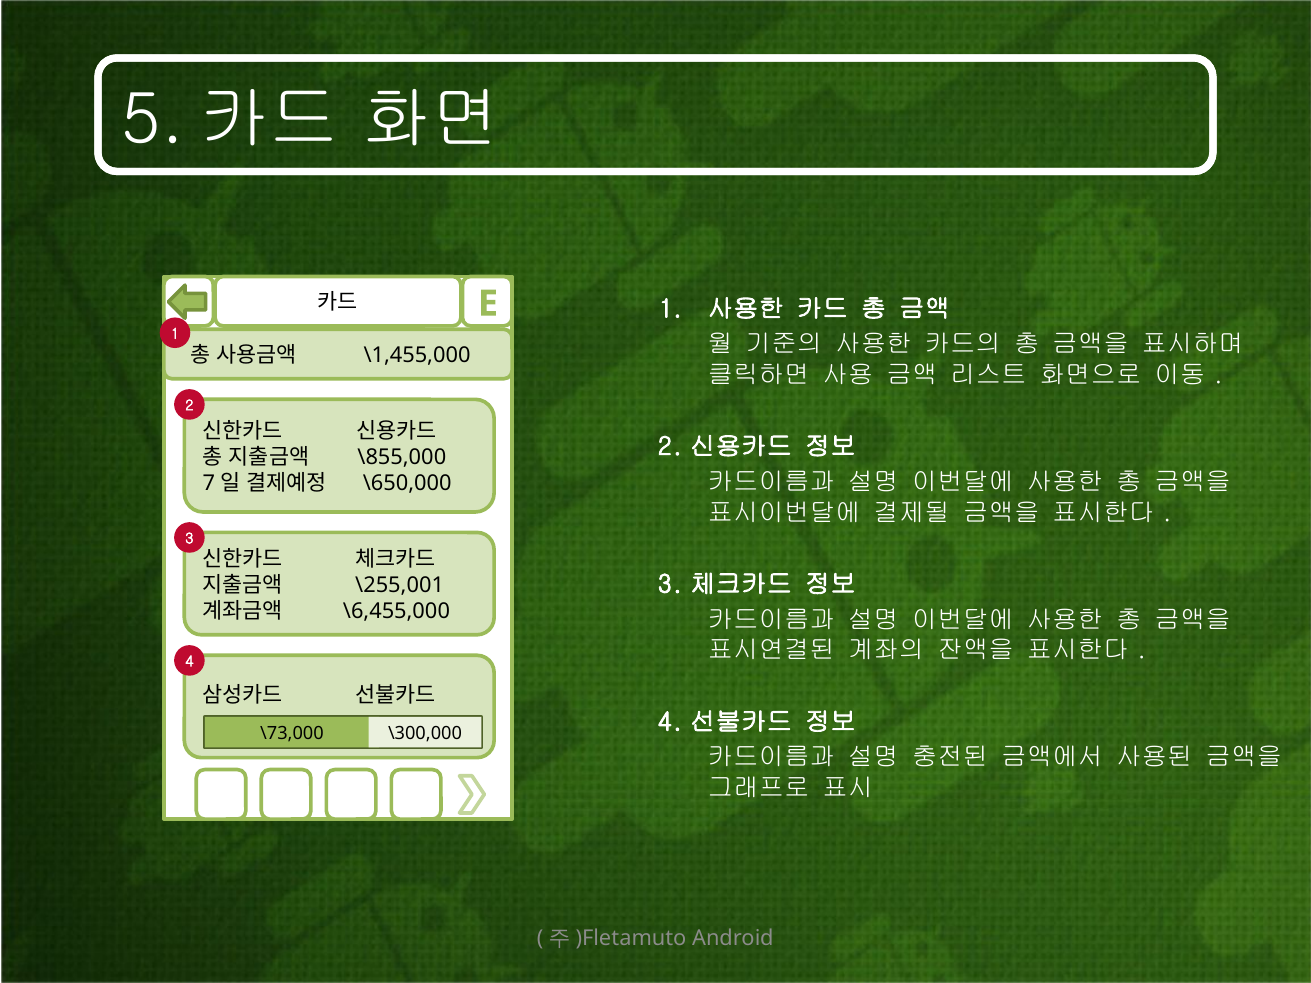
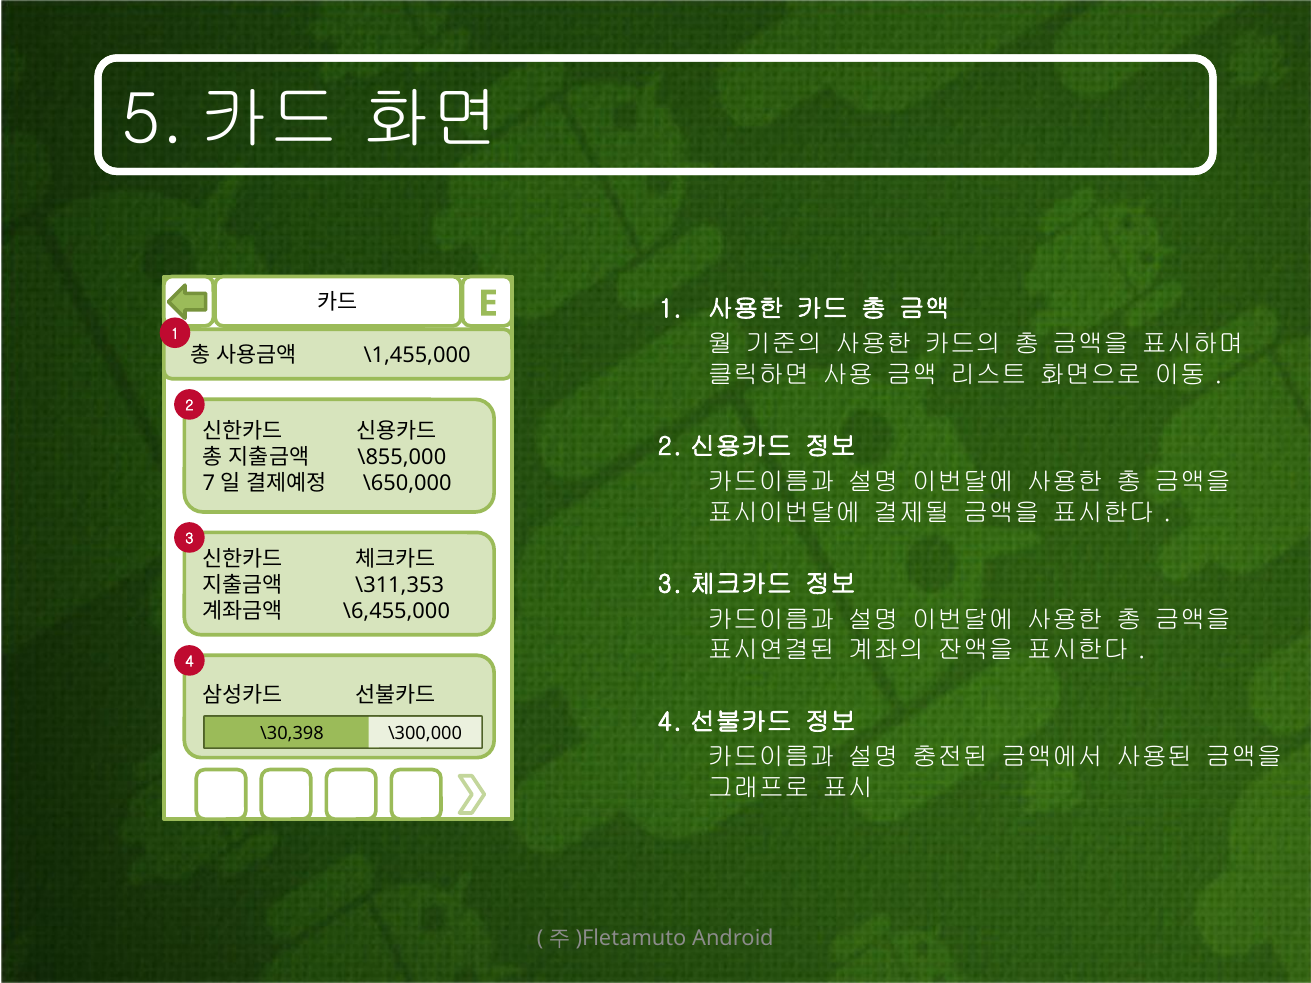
\255,001: \255,001 -> \311,353 (400, 585)
\73,000: \73,000 -> \30,398 (292, 734)
